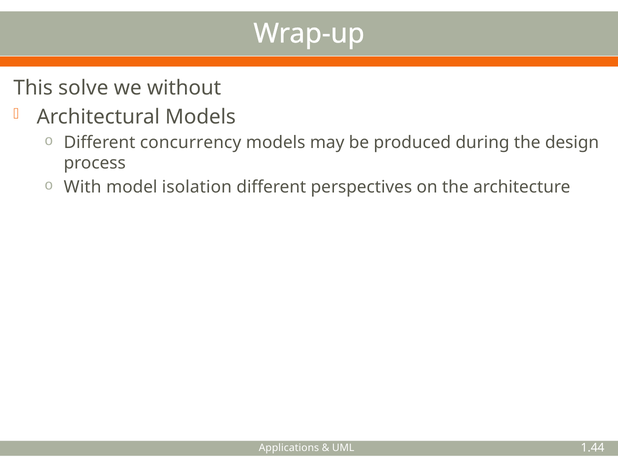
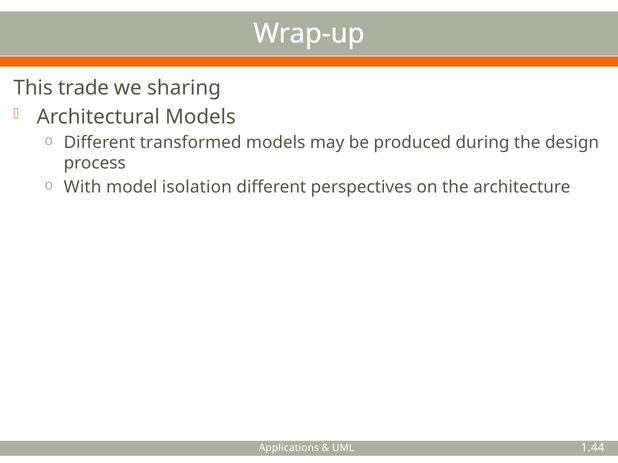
solve: solve -> trade (83, 88)
without: without -> sharing (184, 88)
concurrency: concurrency -> transformed (191, 143)
